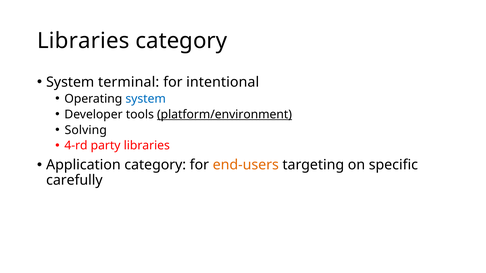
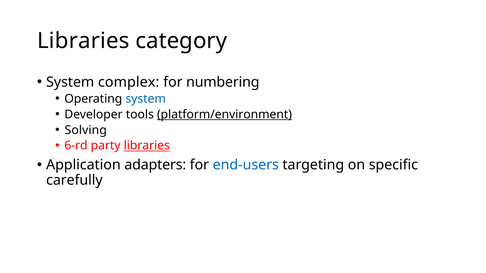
terminal: terminal -> complex (129, 82)
intentional: intentional -> numbering (223, 82)
4-rd: 4-rd -> 6-rd (76, 146)
libraries underline: none -> present (147, 146)
Application category: category -> adapters (155, 165)
end-users colour: orange -> blue (246, 165)
